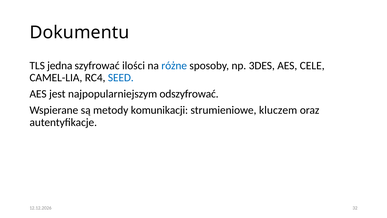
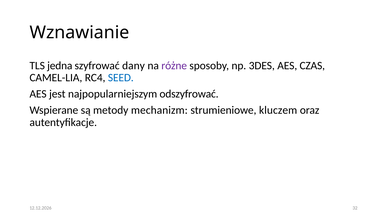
Dokumentu: Dokumentu -> Wznawianie (79, 33)
ilości: ilości -> dany (133, 65)
różne colour: blue -> purple (174, 65)
CELE: CELE -> CZAS (312, 65)
komunikacji: komunikacji -> mechanizm (159, 110)
